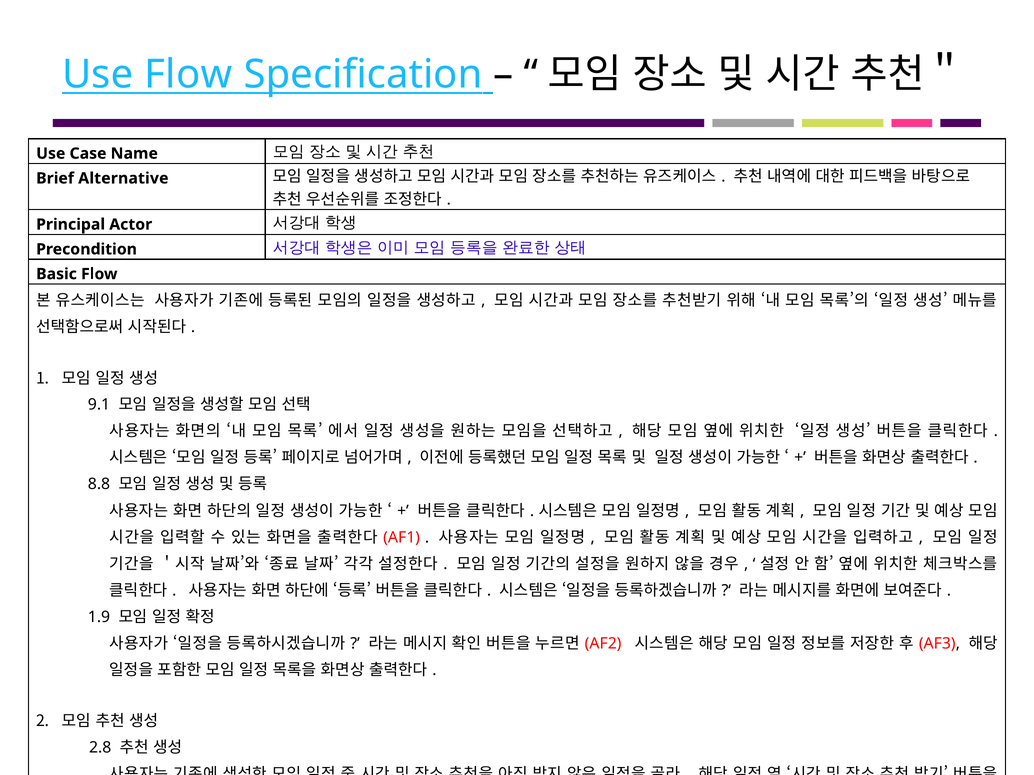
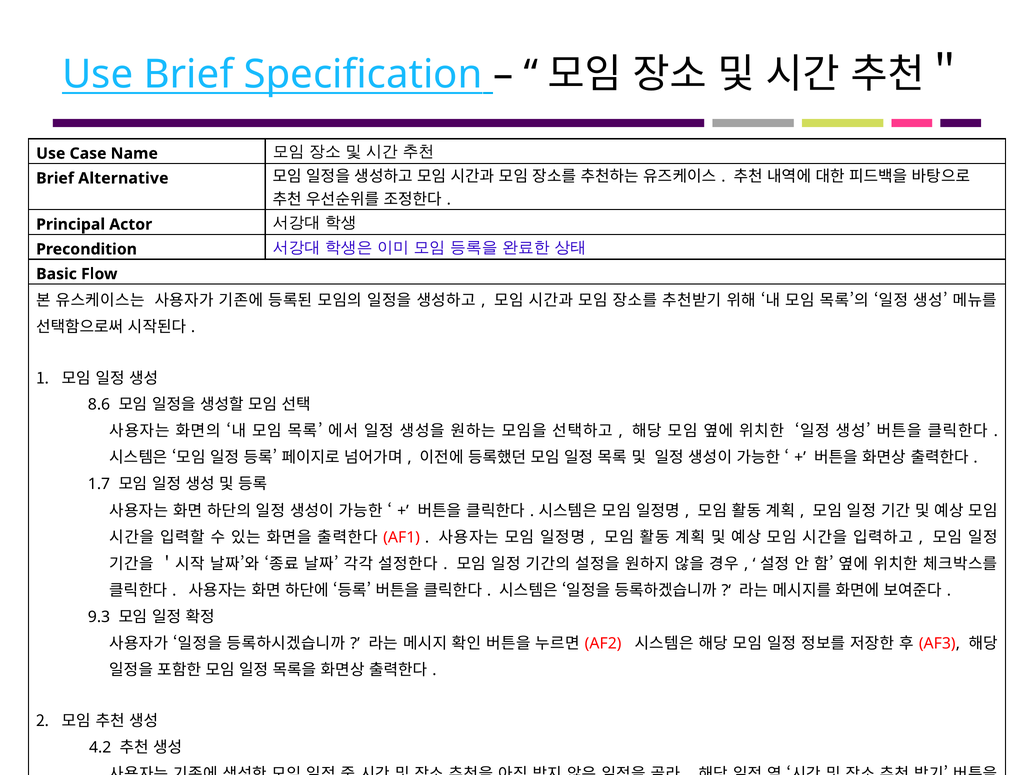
Use Flow: Flow -> Brief (188, 75)
9.1: 9.1 -> 8.6 (99, 405)
8.8: 8.8 -> 1.7 (99, 485)
1.9: 1.9 -> 9.3 (99, 617)
2.8: 2.8 -> 4.2 (100, 748)
